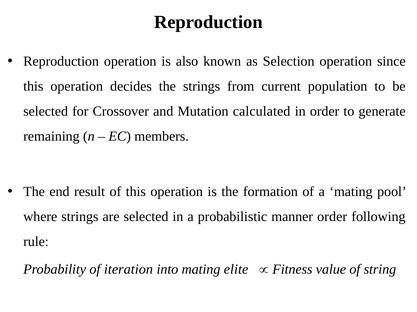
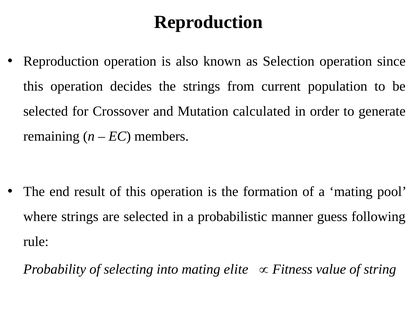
manner order: order -> guess (332, 217)
iteration: iteration -> selecting (128, 270)
